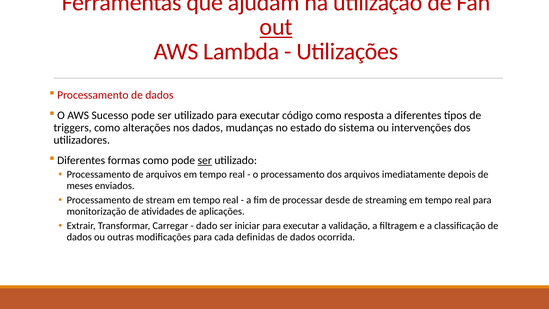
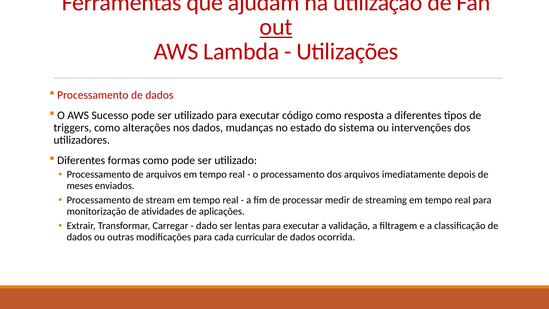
ser underline: present -> none (205, 160)
desde: desde -> medir (337, 200)
iniciar: iniciar -> lentas (247, 226)
definidas: definidas -> curricular (256, 237)
